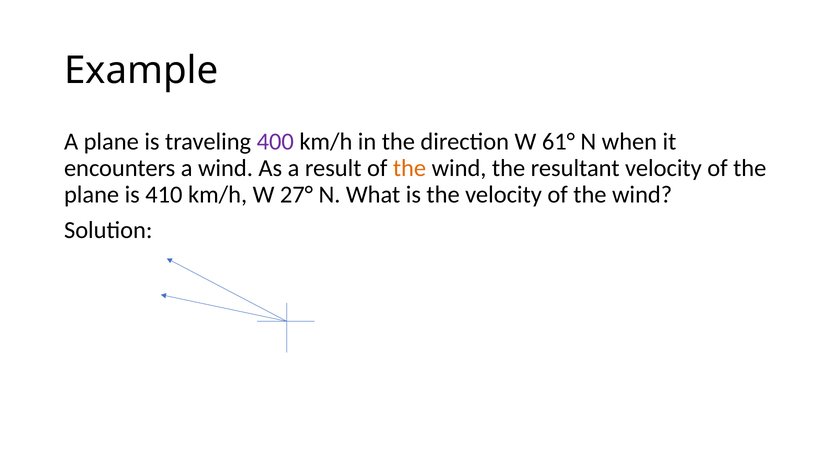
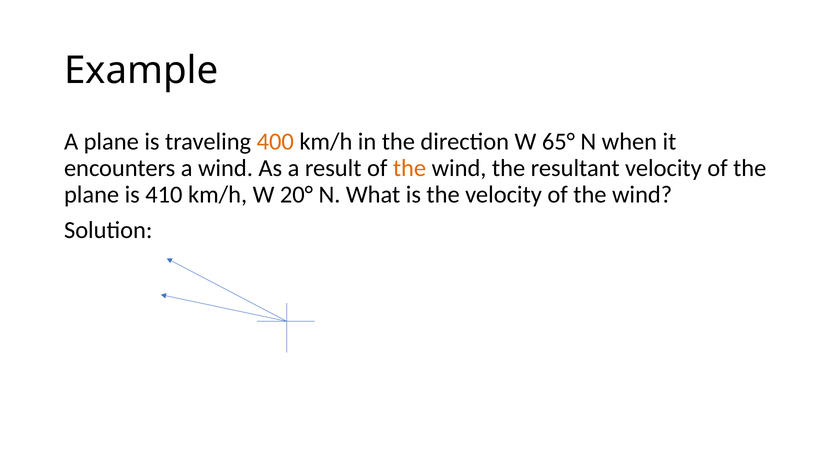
400 colour: purple -> orange (275, 142)
61°: 61° -> 65° (558, 142)
27°: 27° -> 20° (296, 195)
